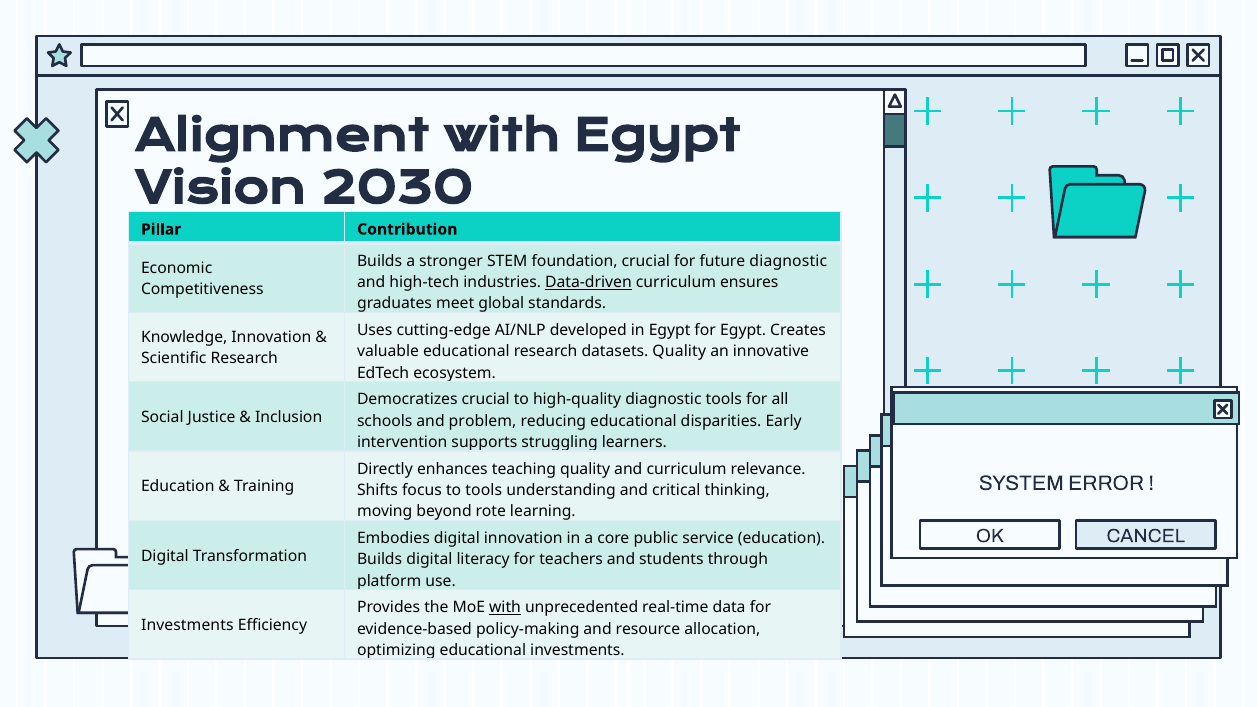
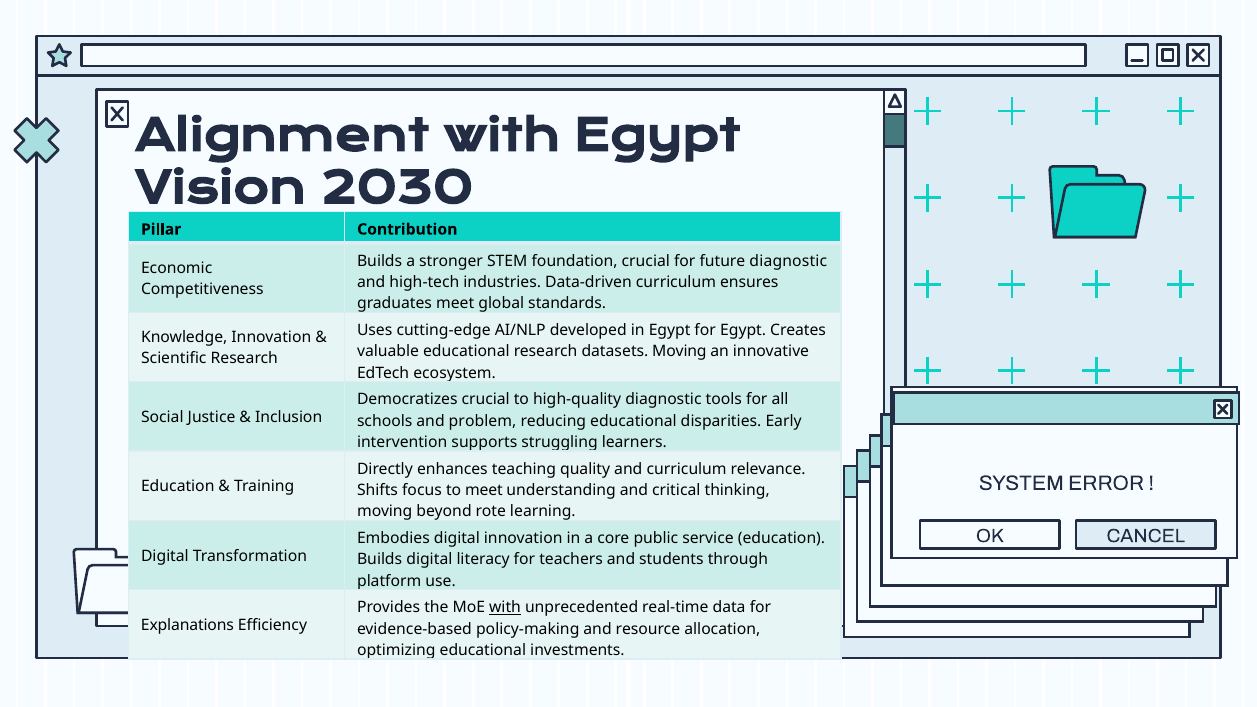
Data-driven underline: present -> none (588, 282)
datasets Quality: Quality -> Moving (679, 352)
to tools: tools -> meet (484, 490)
Investments: Investments -> Explanations (187, 625)
